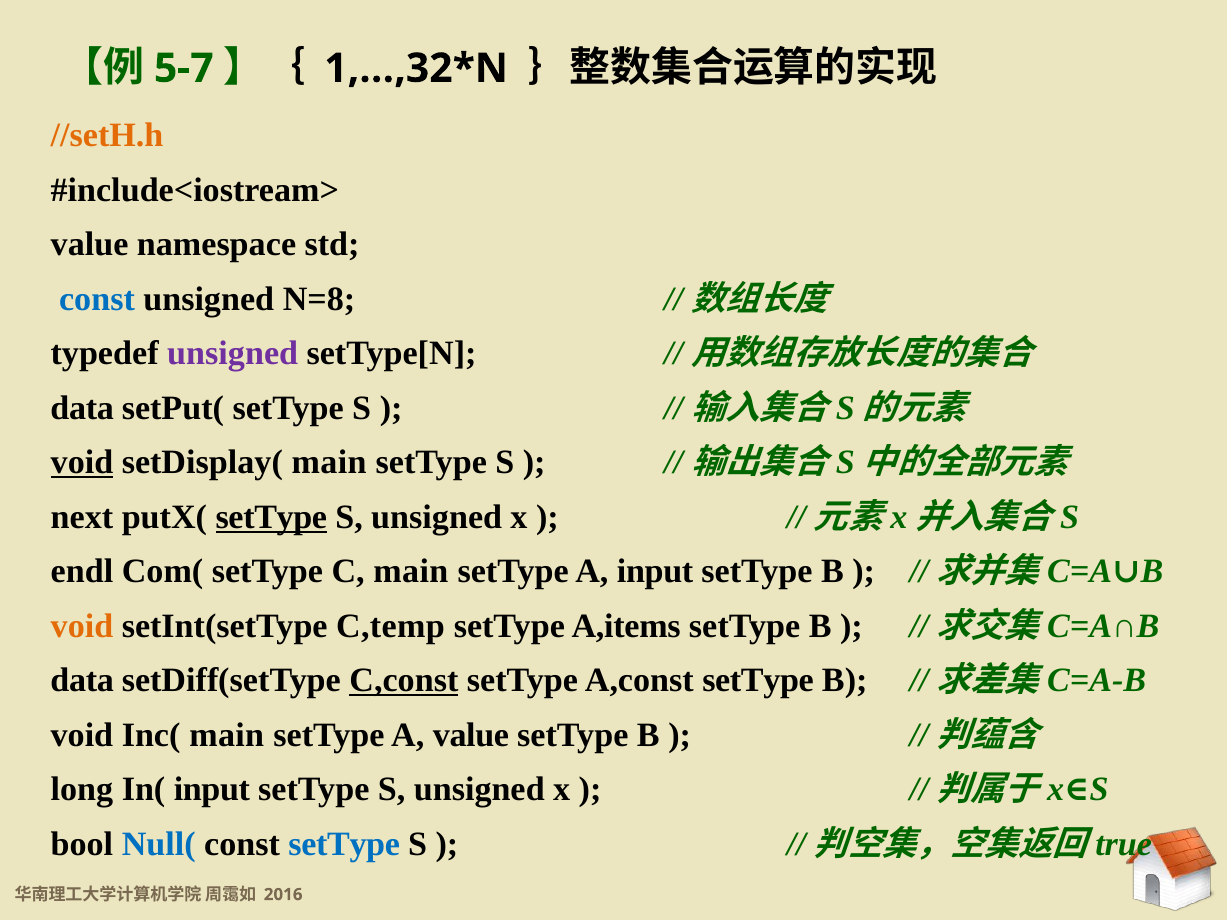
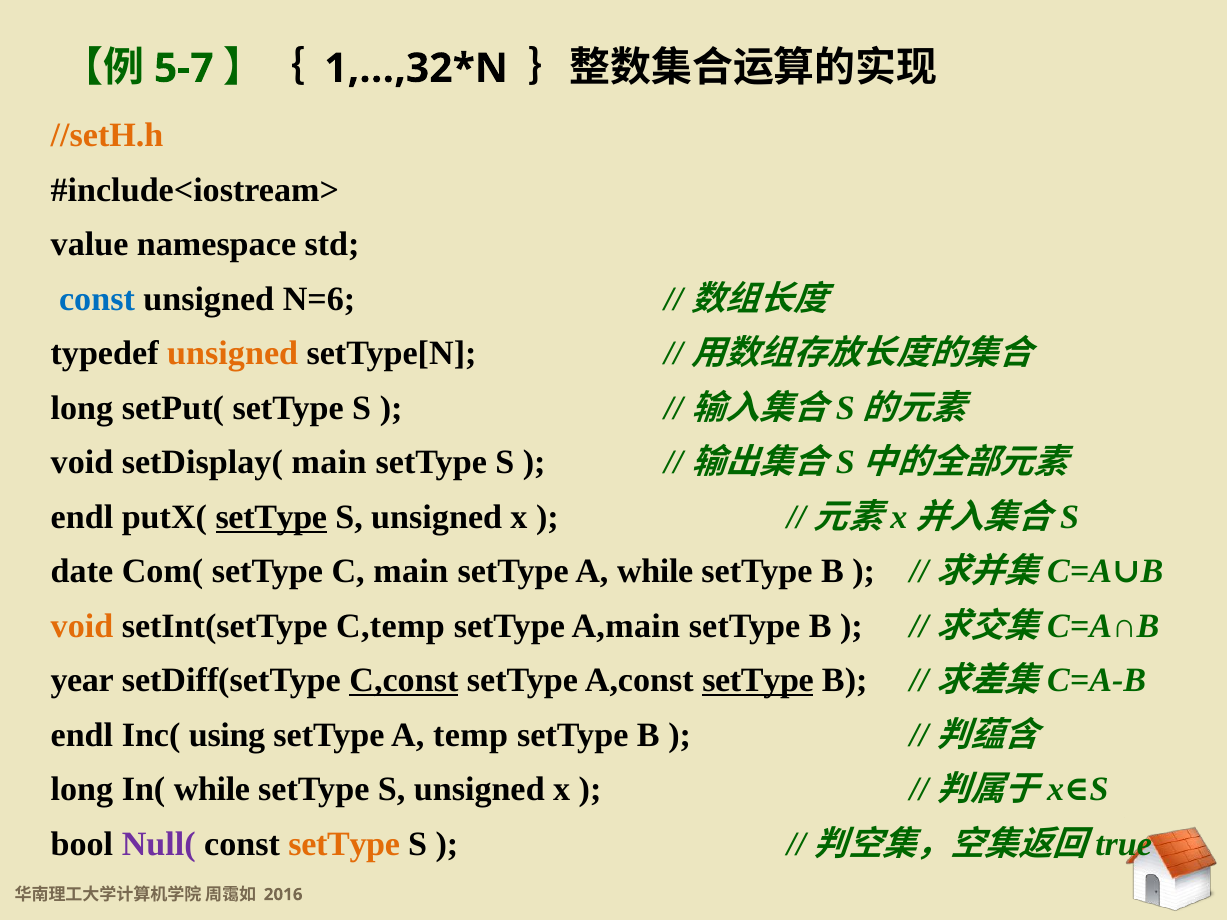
N=8: N=8 -> N=6 (319, 299)
unsigned colour: purple -> orange (233, 354)
data: data -> long (82, 408)
void underline: present -> none (82, 463)
next: next -> endl (82, 517)
endl: endl -> date (82, 572)
A input: input -> while (655, 572)
A,items: A,items -> A,main (626, 626)
data: data -> year (82, 681)
setType underline: none -> present (758, 681)
void: void -> endl (82, 735)
Inc( main: main -> using (227, 735)
A value: value -> temp (471, 735)
In( input: input -> while (212, 790)
Null( colour: blue -> purple (159, 844)
setType colour: blue -> orange (344, 844)
